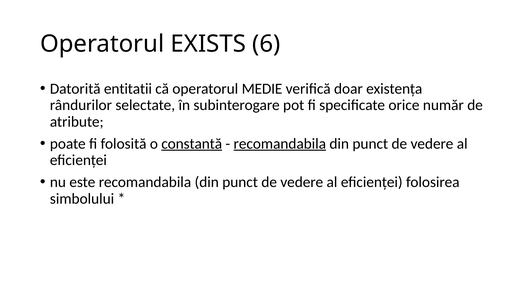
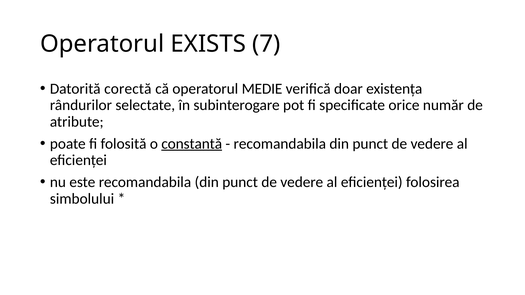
6: 6 -> 7 (266, 44)
entitatii: entitatii -> corectă (128, 89)
recomandabila underline: present -> none (280, 144)
